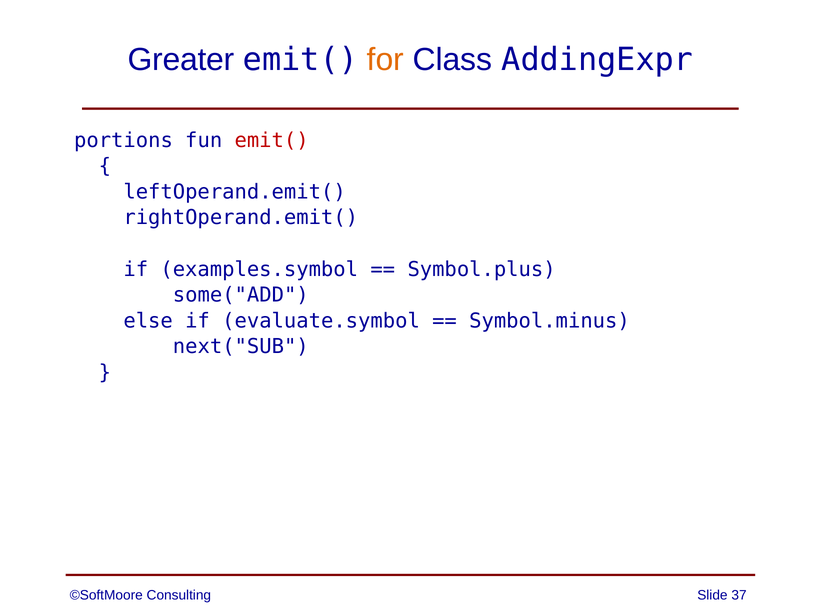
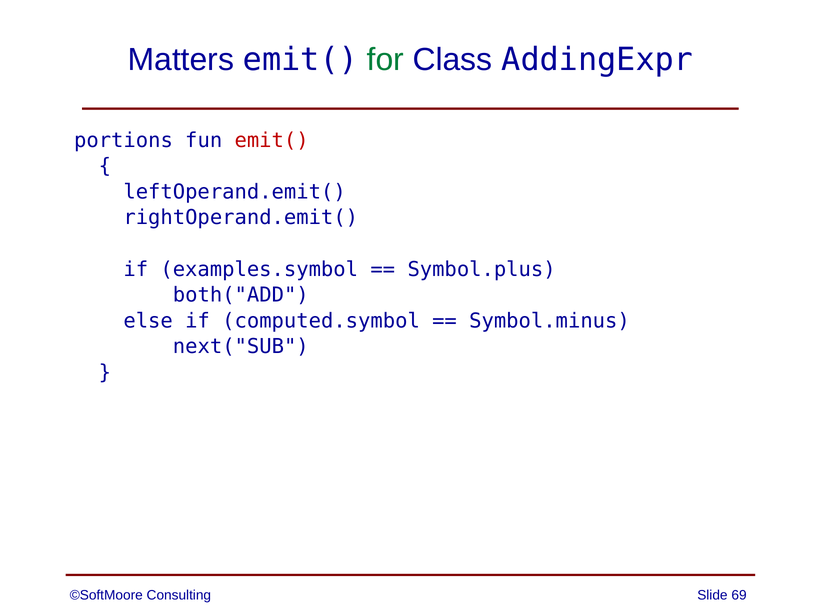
Greater: Greater -> Matters (181, 60)
for colour: orange -> green (385, 60)
some("ADD: some("ADD -> both("ADD (241, 295)
evaluate.symbol: evaluate.symbol -> computed.symbol (321, 321)
37: 37 -> 69 (739, 595)
